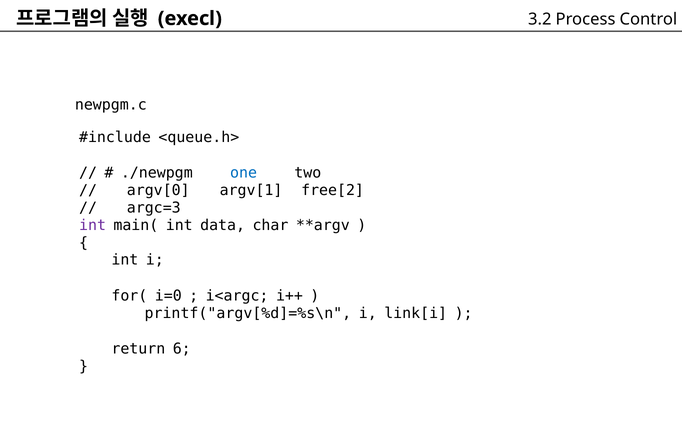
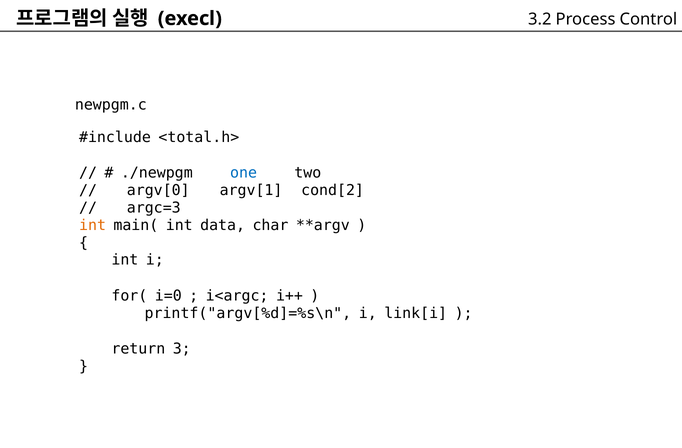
<queue.h>: <queue.h> -> <total.h> (199, 137)
free[2: free[2 -> cond[2 (333, 190)
int colour: purple -> orange (93, 225)
6: 6 -> 3 (182, 349)
